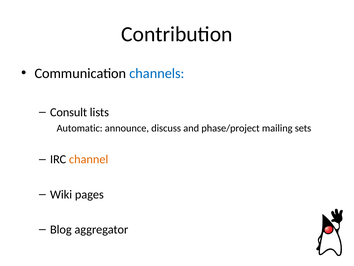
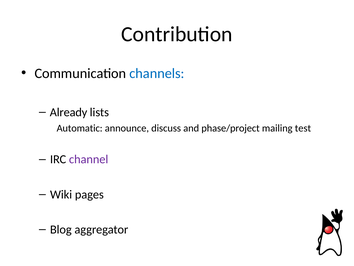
Consult: Consult -> Already (69, 112)
sets: sets -> test (303, 128)
channel colour: orange -> purple (89, 159)
